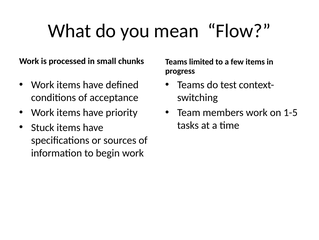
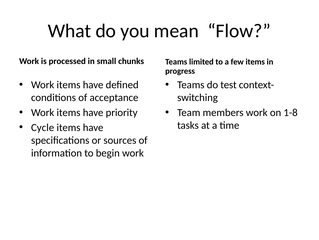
1-5: 1-5 -> 1-8 (291, 112)
Stuck: Stuck -> Cycle (43, 127)
